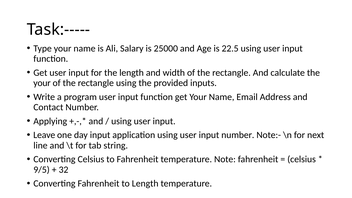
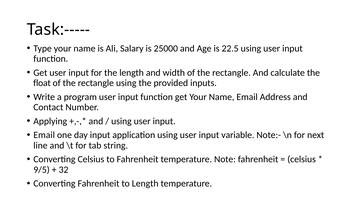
your: your -> float (42, 83)
Leave: Leave -> Email (44, 135)
input number: number -> variable (238, 135)
